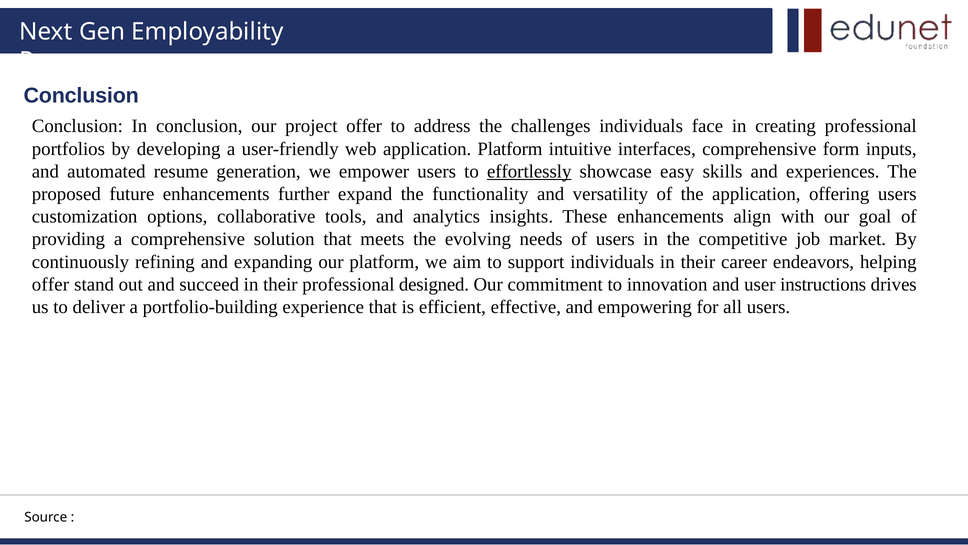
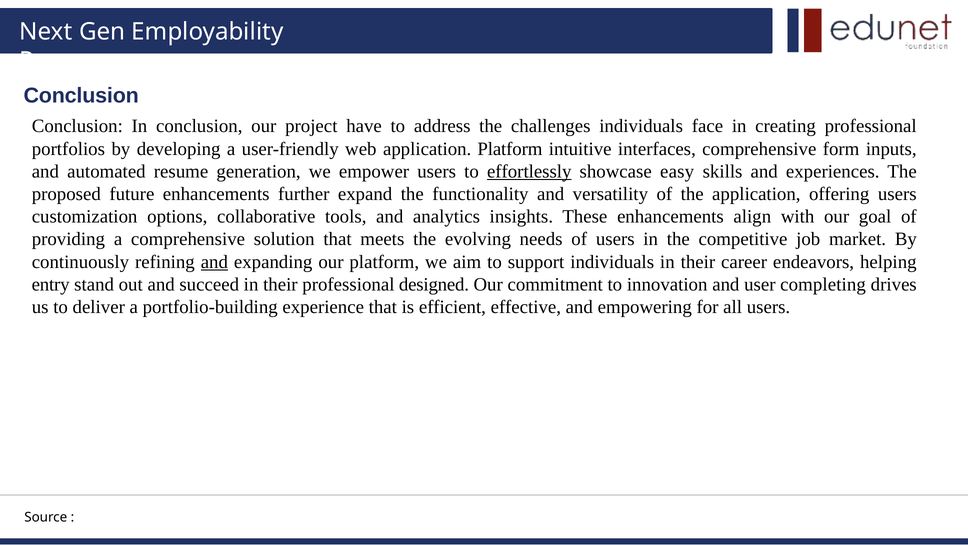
project offer: offer -> have (364, 126)
and underline: none -> present (214, 262)
offer: offer -> entry (51, 284)
instructions: instructions -> completing (823, 284)
